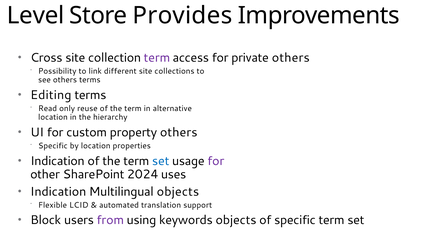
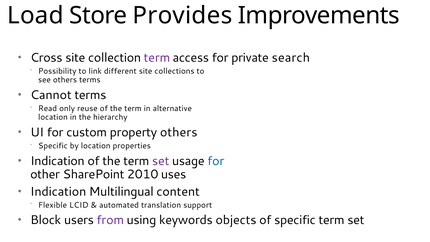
Level: Level -> Load (35, 16)
private others: others -> search (291, 58)
Editing: Editing -> Cannot (51, 95)
set colour: blue -> purple (161, 161)
for colour: purple -> blue (216, 161)
2024: 2024 -> 2010 (143, 174)
Multilingual objects: objects -> content (178, 192)
